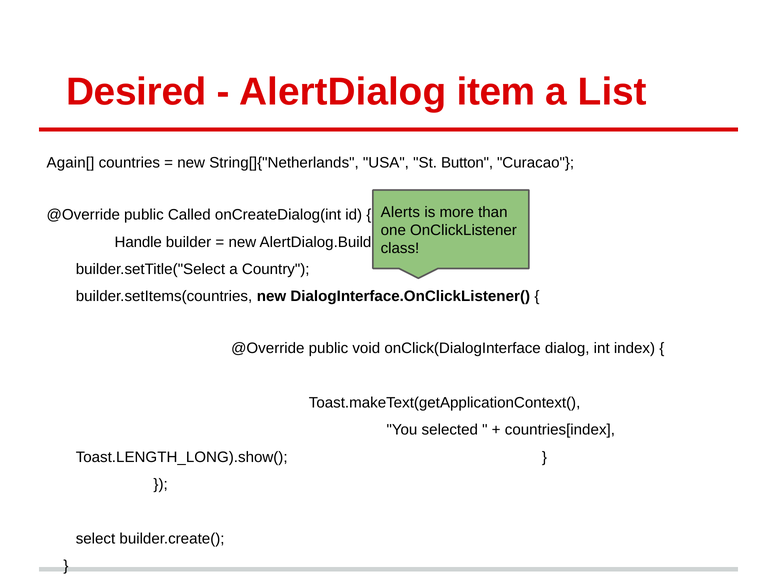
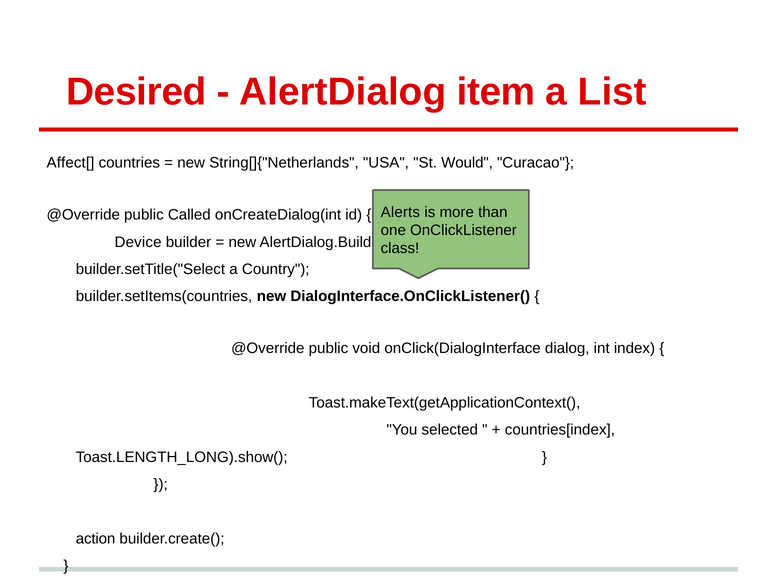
Again[: Again[ -> Affect[ (70, 163)
Button: Button -> Would (467, 163)
Handle: Handle -> Device (138, 242)
select: select -> action (96, 539)
